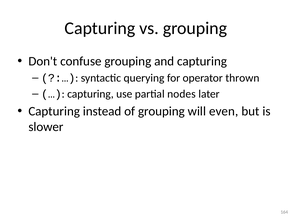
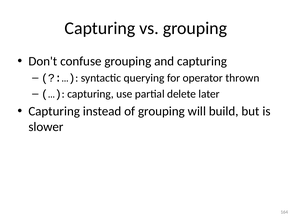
nodes: nodes -> delete (182, 94)
even: even -> build (224, 111)
